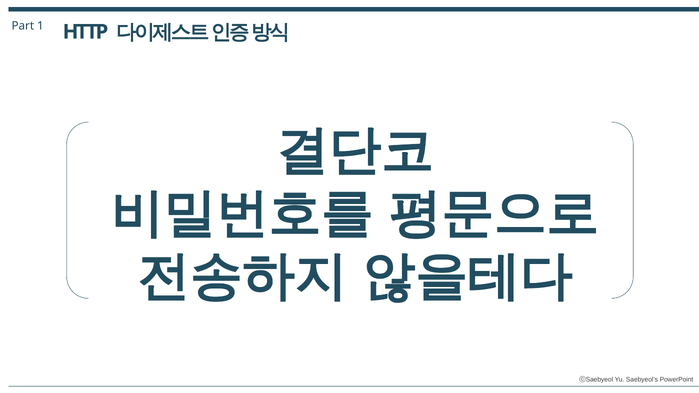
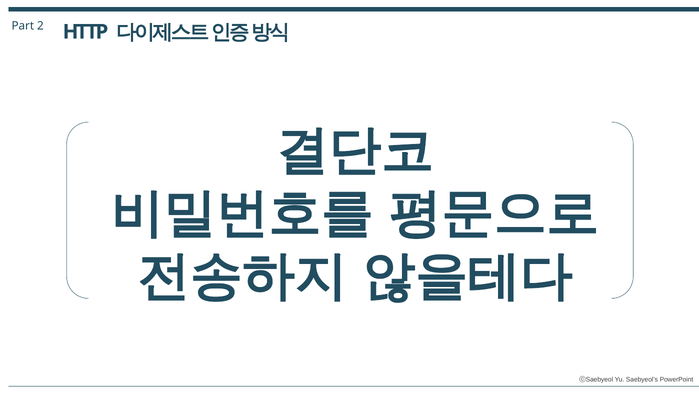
1: 1 -> 2 (40, 26)
